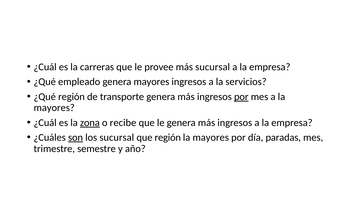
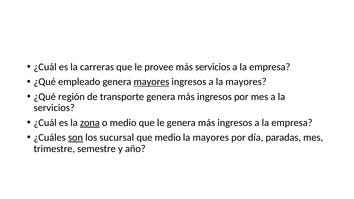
más sucursal: sucursal -> servicios (213, 67)
mayores underline: none -> present (151, 82)
a la servicios: servicios -> mayores (246, 82)
por underline: present -> none (241, 97)
mayores: mayores -> servicios (54, 108)
o recibe: recibe -> medio (123, 123)
que región: región -> medio (168, 138)
